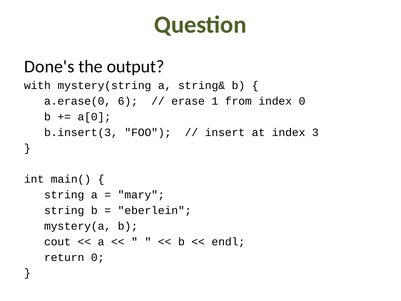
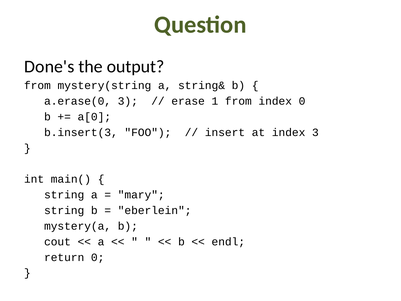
with: with -> from (37, 86)
a.erase(0 6: 6 -> 3 (128, 101)
